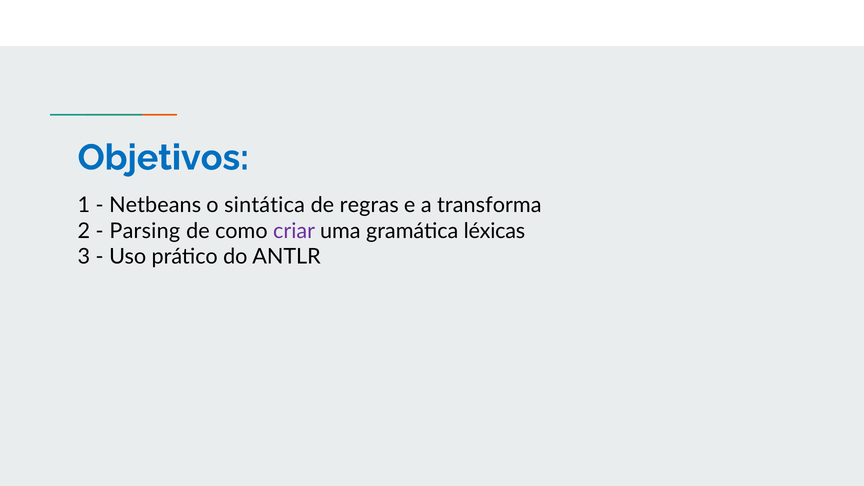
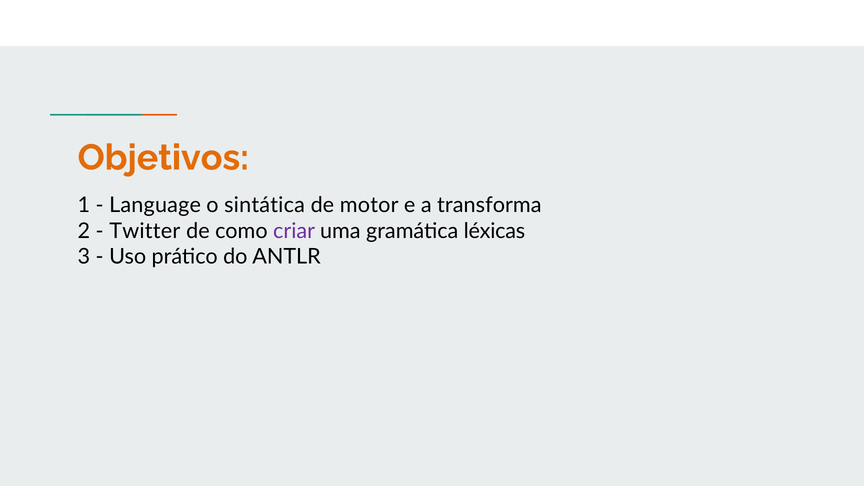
Objetivos colour: blue -> orange (163, 158)
Netbeans: Netbeans -> Language (155, 205)
regras: regras -> motor (369, 205)
Parsing: Parsing -> Twitter (145, 231)
